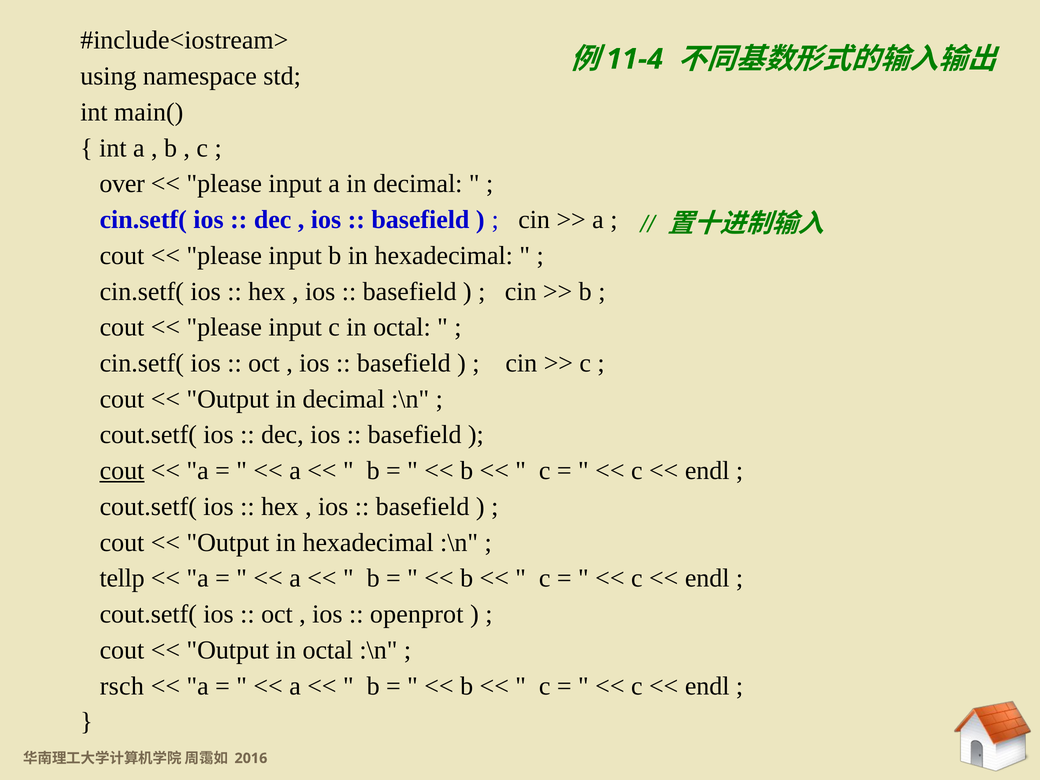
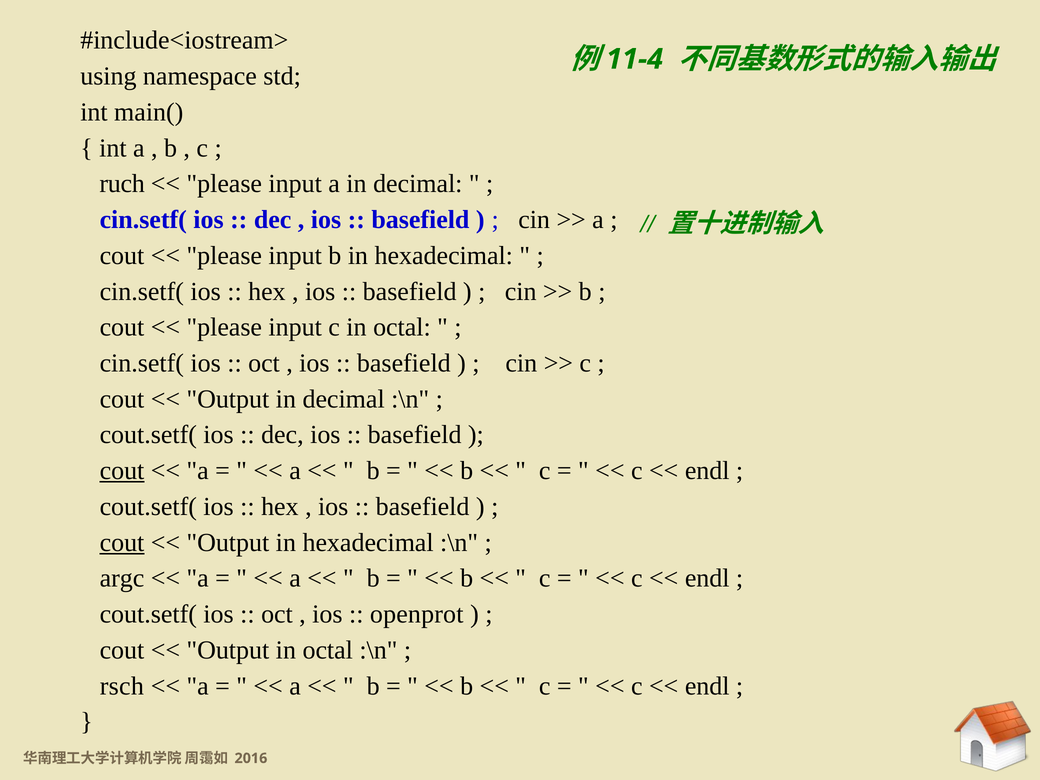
over: over -> ruch (122, 184)
cout underline: none -> present (122, 542)
tellp: tellp -> argc (122, 578)
